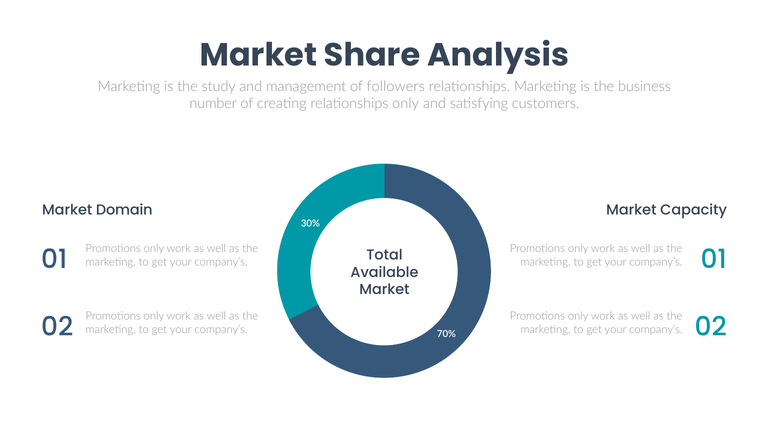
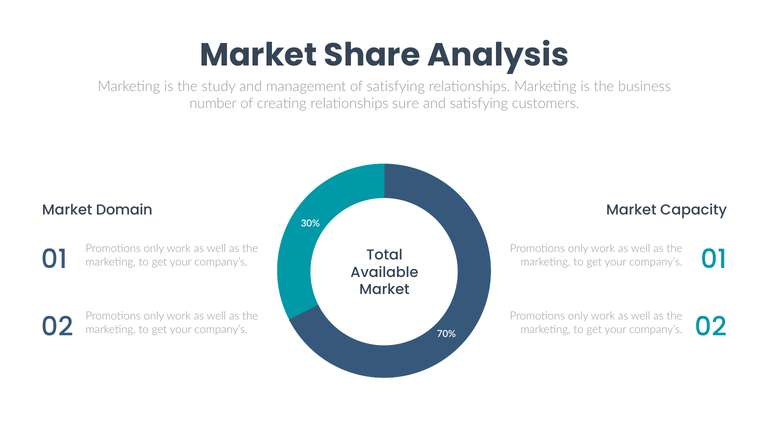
of followers: followers -> satisfying (396, 86)
relationships only: only -> sure (406, 104)
